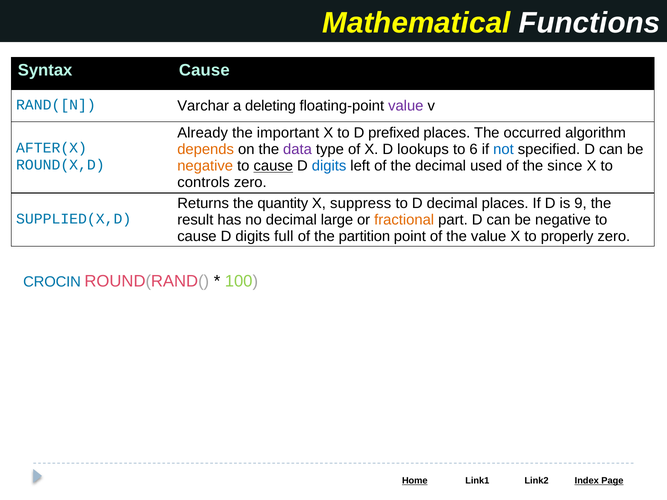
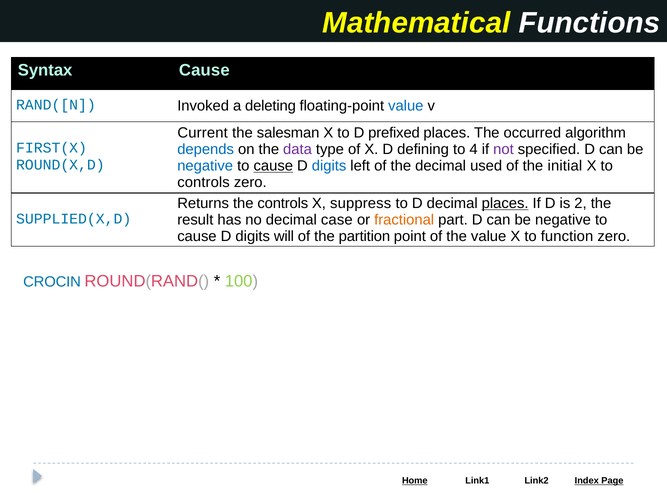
Varchar: Varchar -> Invoked (203, 106)
value colour: purple -> blue (406, 106)
Already: Already -> Current (203, 133)
important: important -> salesman (288, 133)
AFTER(X: AFTER(X -> FIRST(X (52, 148)
depends colour: orange -> blue (206, 149)
lookups: lookups -> defining (423, 149)
6: 6 -> 4 (474, 149)
not colour: blue -> purple (503, 149)
negative colour: orange -> blue (205, 166)
since: since -> initial (565, 166)
the quantity: quantity -> controls (283, 203)
places underline: none -> present (505, 203)
9: 9 -> 2 (581, 203)
large: large -> case (337, 220)
full: full -> will (284, 236)
properly: properly -> function (567, 236)
